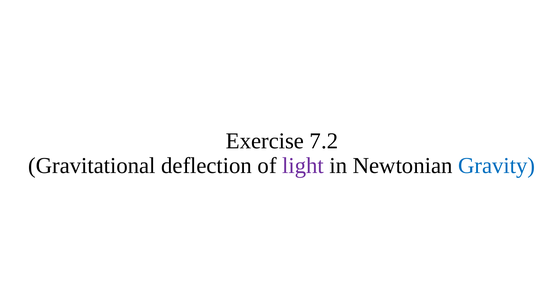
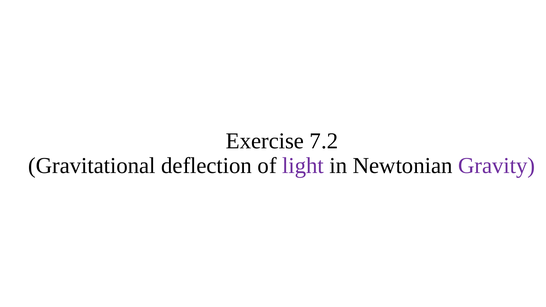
Gravity colour: blue -> purple (497, 166)
